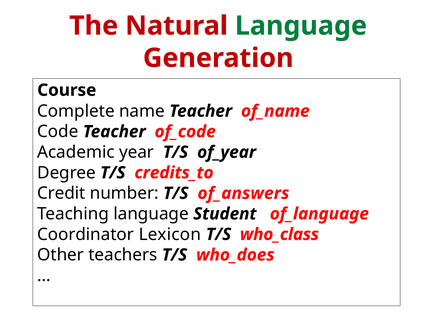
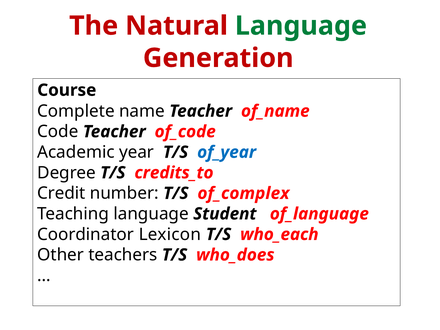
of_year colour: black -> blue (227, 152)
of_answers: of_answers -> of_complex (243, 193)
who_class: who_class -> who_each (279, 234)
